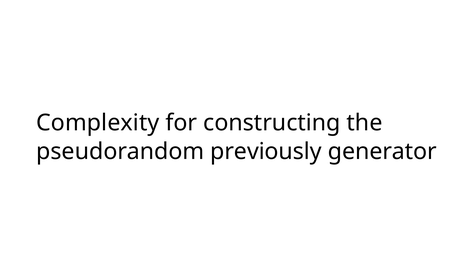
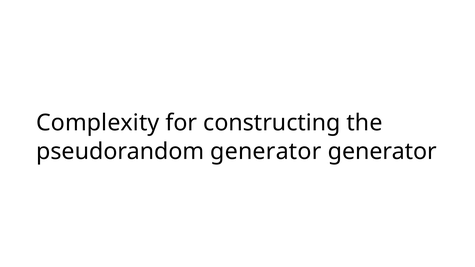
pseudorandom previously: previously -> generator (266, 151)
